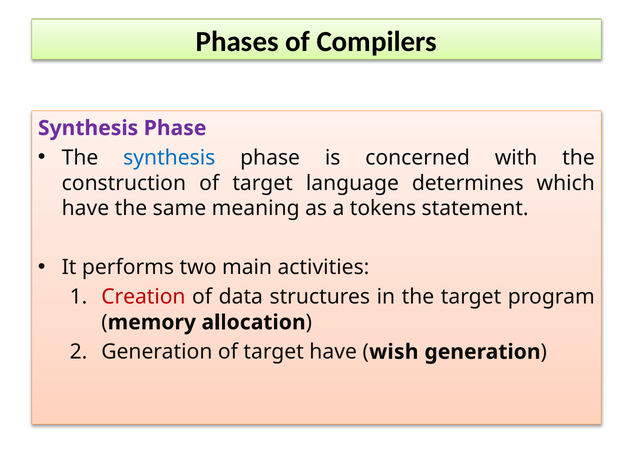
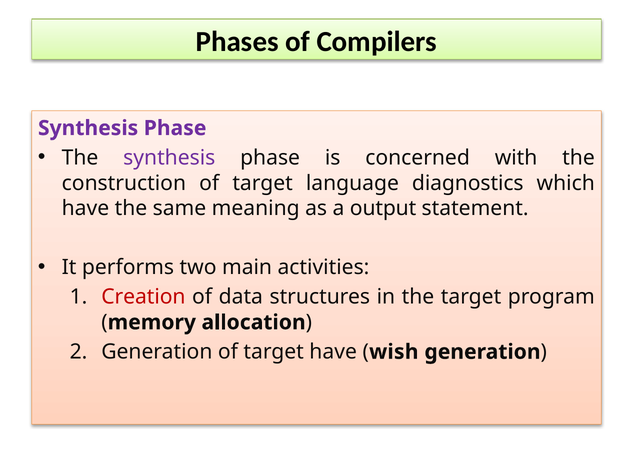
synthesis colour: blue -> purple (169, 158)
determines: determines -> diagnostics (468, 183)
tokens: tokens -> output (383, 208)
